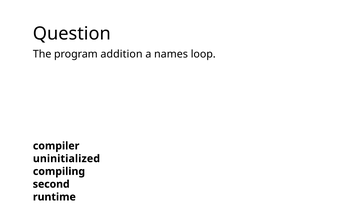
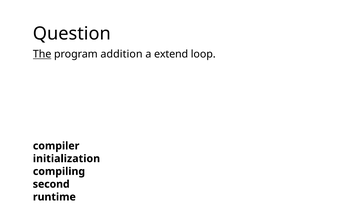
The underline: none -> present (42, 54)
names: names -> extend (171, 54)
uninitialized: uninitialized -> initialization (66, 158)
